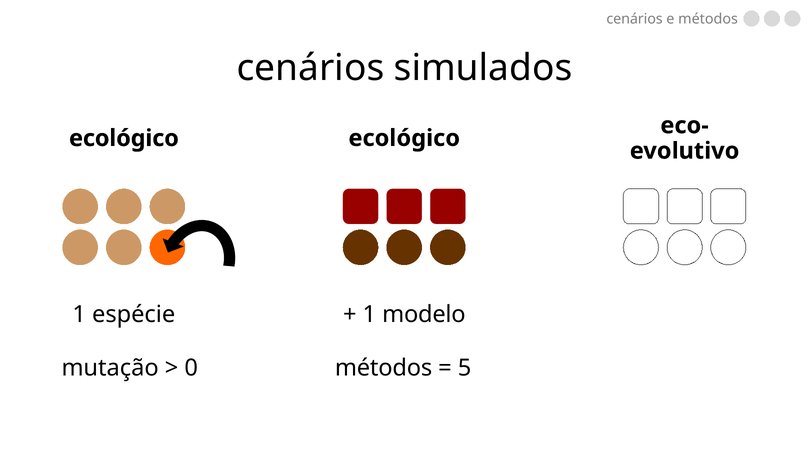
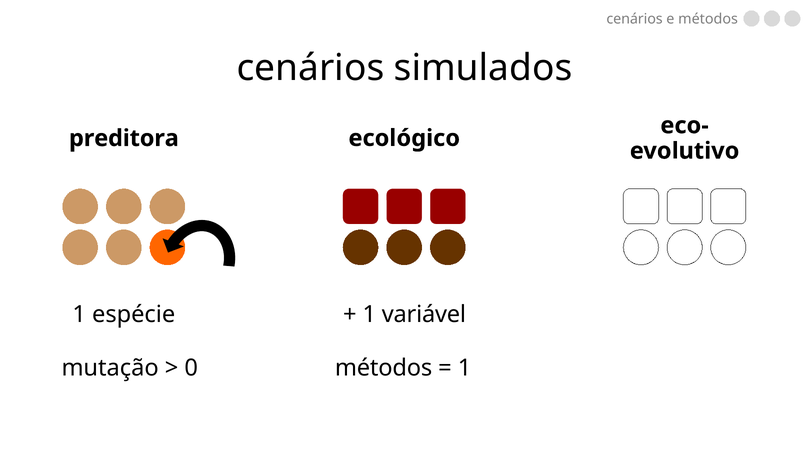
ecológico: ecológico -> preditora (124, 138)
modelo: modelo -> variável (424, 315)
5: 5 -> 1 (465, 369)
